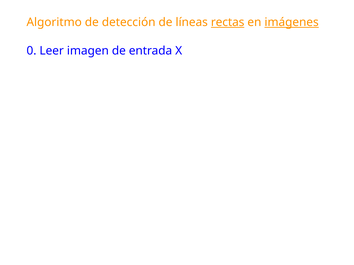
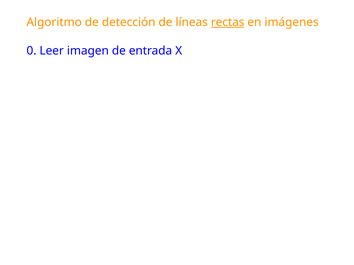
imágenes underline: present -> none (292, 22)
